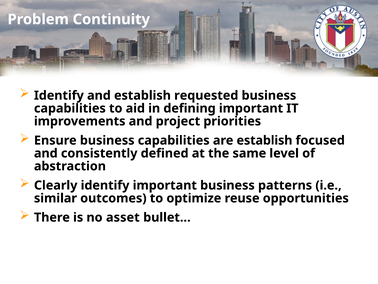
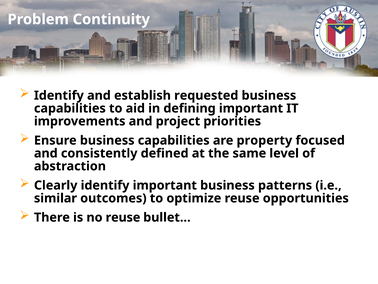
are establish: establish -> property (264, 140)
no asset: asset -> reuse (123, 217)
